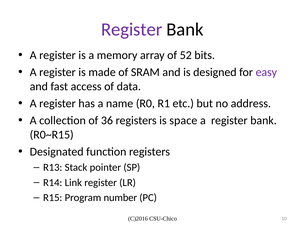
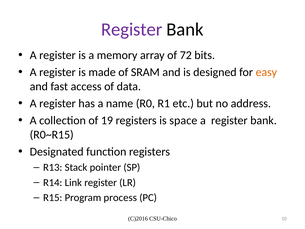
52: 52 -> 72 (186, 55)
easy colour: purple -> orange (266, 72)
36: 36 -> 19 (107, 120)
number: number -> process (120, 197)
